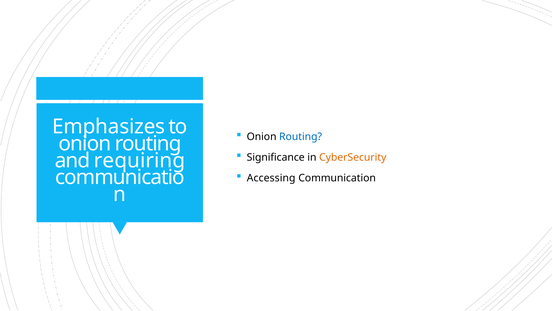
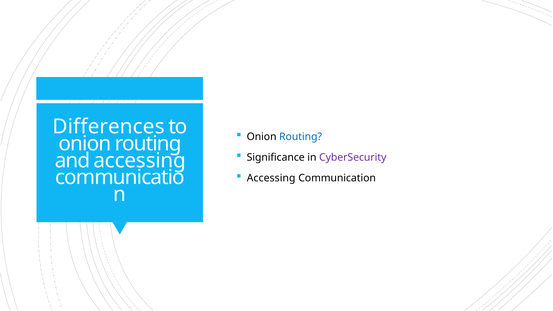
Emphasizes: Emphasizes -> Differences (109, 127)
CyberSecurity colour: orange -> purple (353, 157)
and requiring: requiring -> accessing (140, 161)
